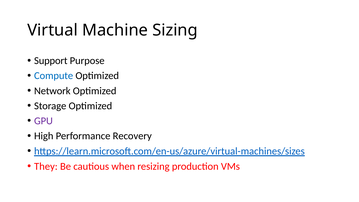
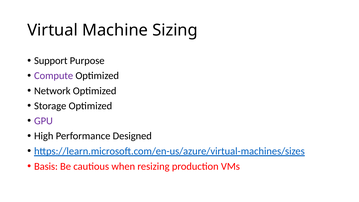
Compute colour: blue -> purple (54, 76)
Recovery: Recovery -> Designed (132, 136)
They: They -> Basis (46, 166)
